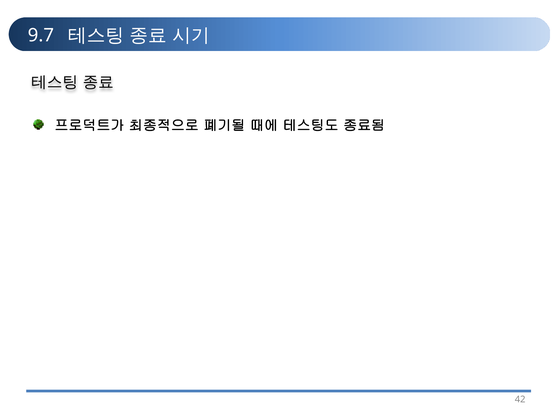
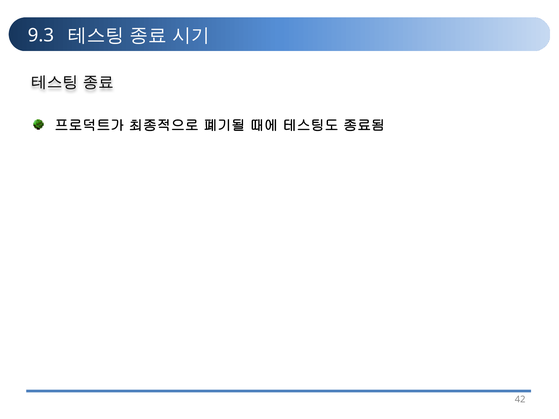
9.7: 9.7 -> 9.3 (41, 35)
